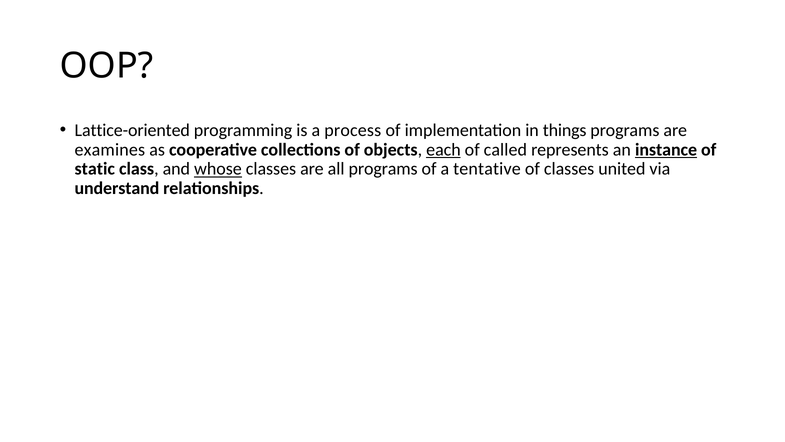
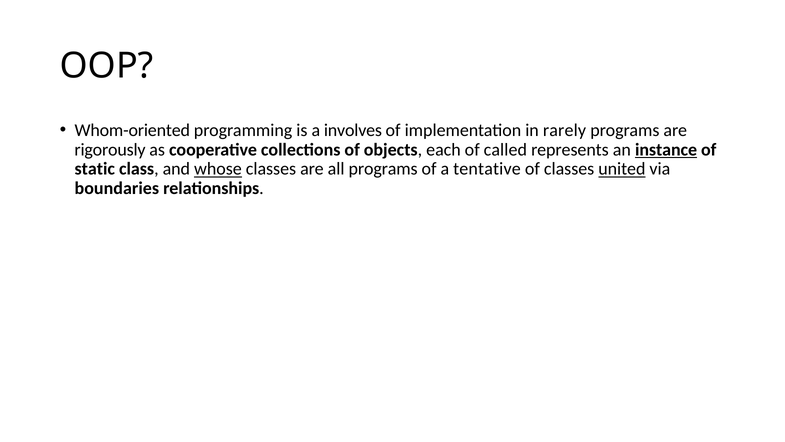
Lattice-oriented: Lattice-oriented -> Whom-oriented (132, 130)
process: process -> involves (353, 130)
things: things -> rarely (564, 130)
examines: examines -> rigorously (110, 149)
each underline: present -> none (443, 149)
united underline: none -> present (622, 169)
understand: understand -> boundaries (117, 188)
